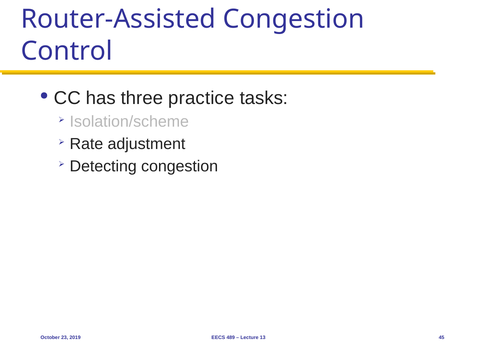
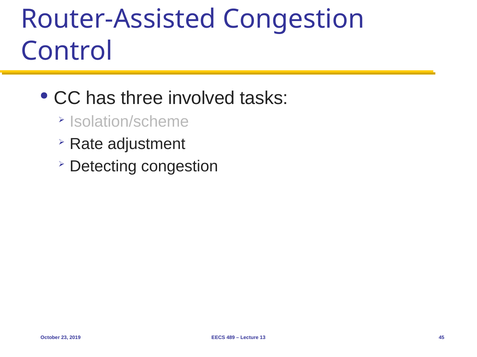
practice: practice -> involved (201, 98)
